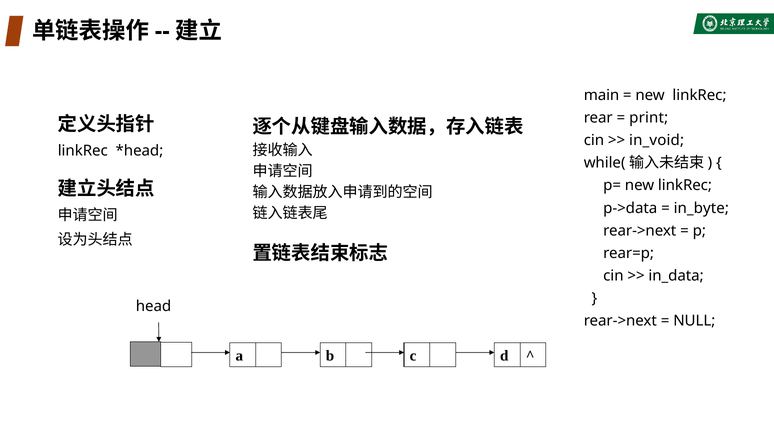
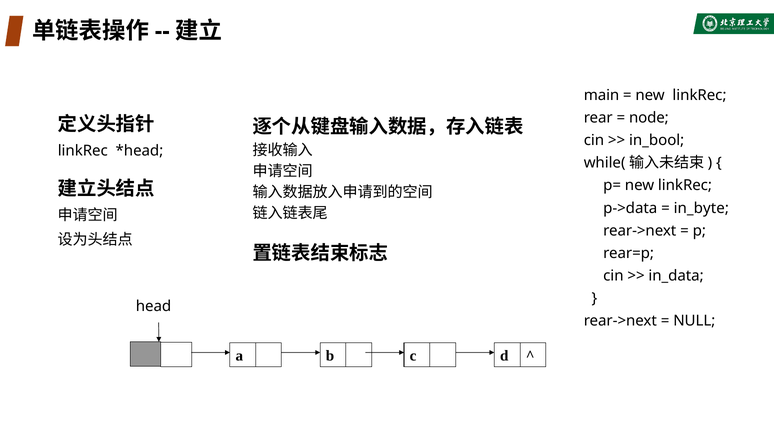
print: print -> node (649, 118)
in_void: in_void -> in_bool (657, 141)
